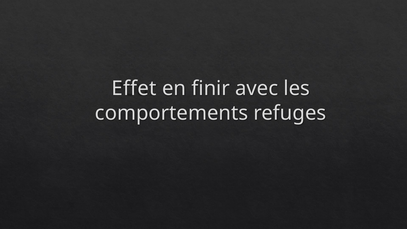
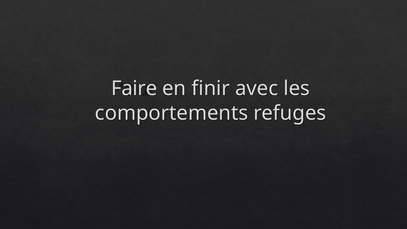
Effet: Effet -> Faire (134, 89)
